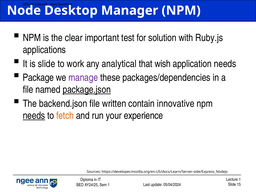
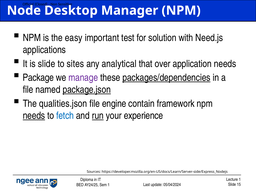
clear: clear -> easy (74, 38)
Ruby.js: Ruby.js -> Need.js (209, 38)
work: work -> sites (75, 64)
wish: wish -> over (163, 64)
packages/dependencies underline: none -> present (166, 78)
backend.json: backend.json -> qualities.json (63, 104)
written: written -> engine (114, 104)
innovative: innovative -> framework (176, 104)
fetch colour: orange -> blue (65, 116)
run underline: none -> present (98, 116)
